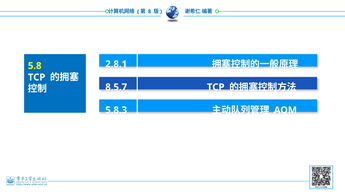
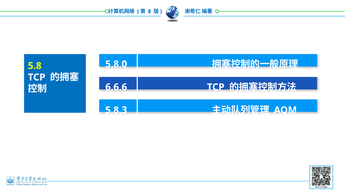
2.8.1: 2.8.1 -> 5.8.0 (116, 64)
8.5.7: 8.5.7 -> 6.6.6 (116, 87)
